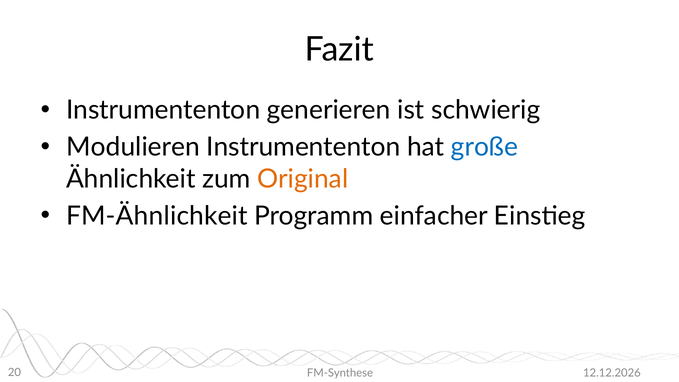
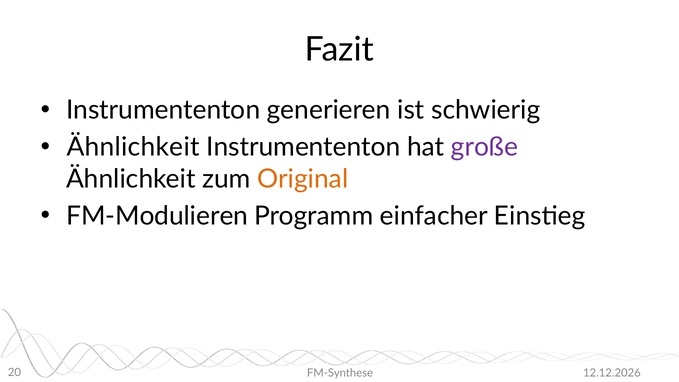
Modulieren: Modulieren -> Ähnlichkeit (133, 147)
große colour: blue -> purple (484, 147)
FM-Ähnlichkeit: FM-Ähnlichkeit -> FM-Modulieren (157, 216)
